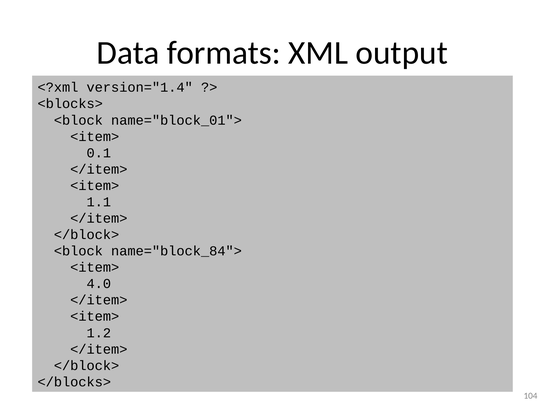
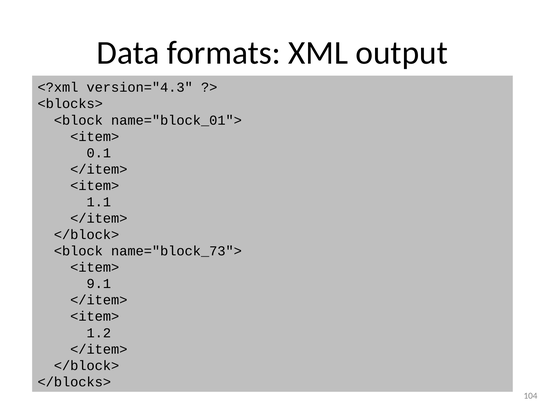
version="1.4: version="1.4 -> version="4.3 (140, 87)
name="block_84">: name="block_84"> -> name="block_73"> (176, 251)
4.0: 4.0 -> 9.1 (99, 284)
